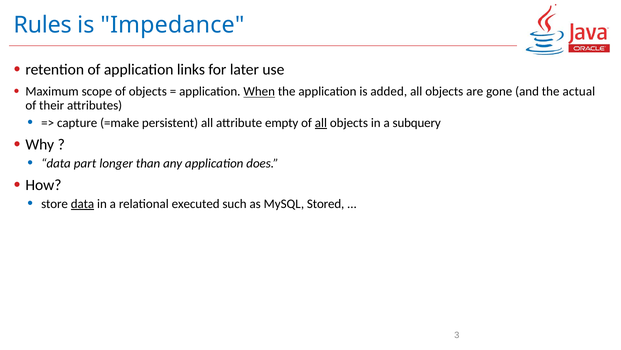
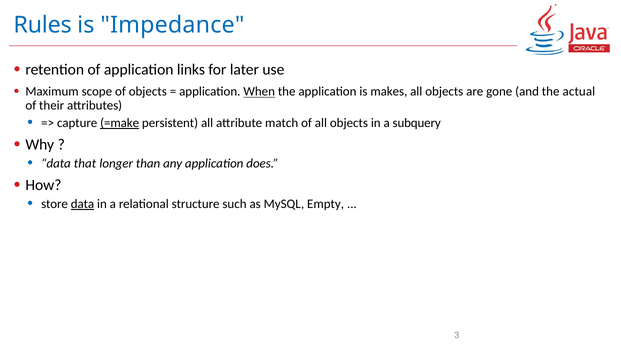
added: added -> makes (389, 91)
=make underline: none -> present (120, 123)
empty: empty -> match (282, 123)
all underline: present -> none (321, 123)
part: part -> that (85, 163)
executed: executed -> structure (196, 203)
Stored: Stored -> Empty (326, 203)
